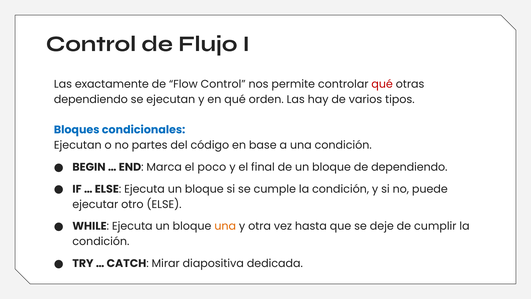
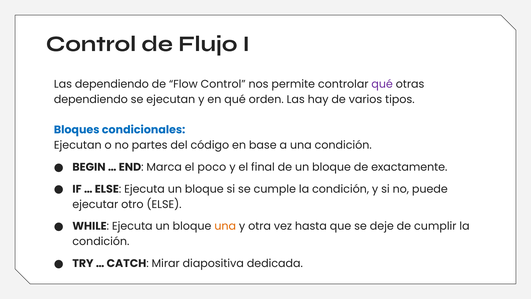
Las exactamente: exactamente -> dependiendo (112, 84)
qué colour: red -> purple (382, 84)
de dependiendo: dependiendo -> exactamente (409, 167)
